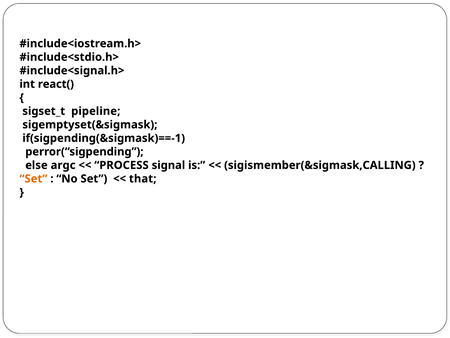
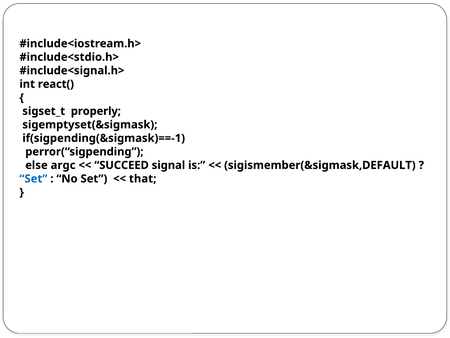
pipeline: pipeline -> properly (96, 111)
PROCESS: PROCESS -> SUCCEED (122, 165)
sigismember(&sigmask,CALLING: sigismember(&sigmask,CALLING -> sigismember(&sigmask,DEFAULT (320, 165)
Set colour: orange -> blue (33, 178)
